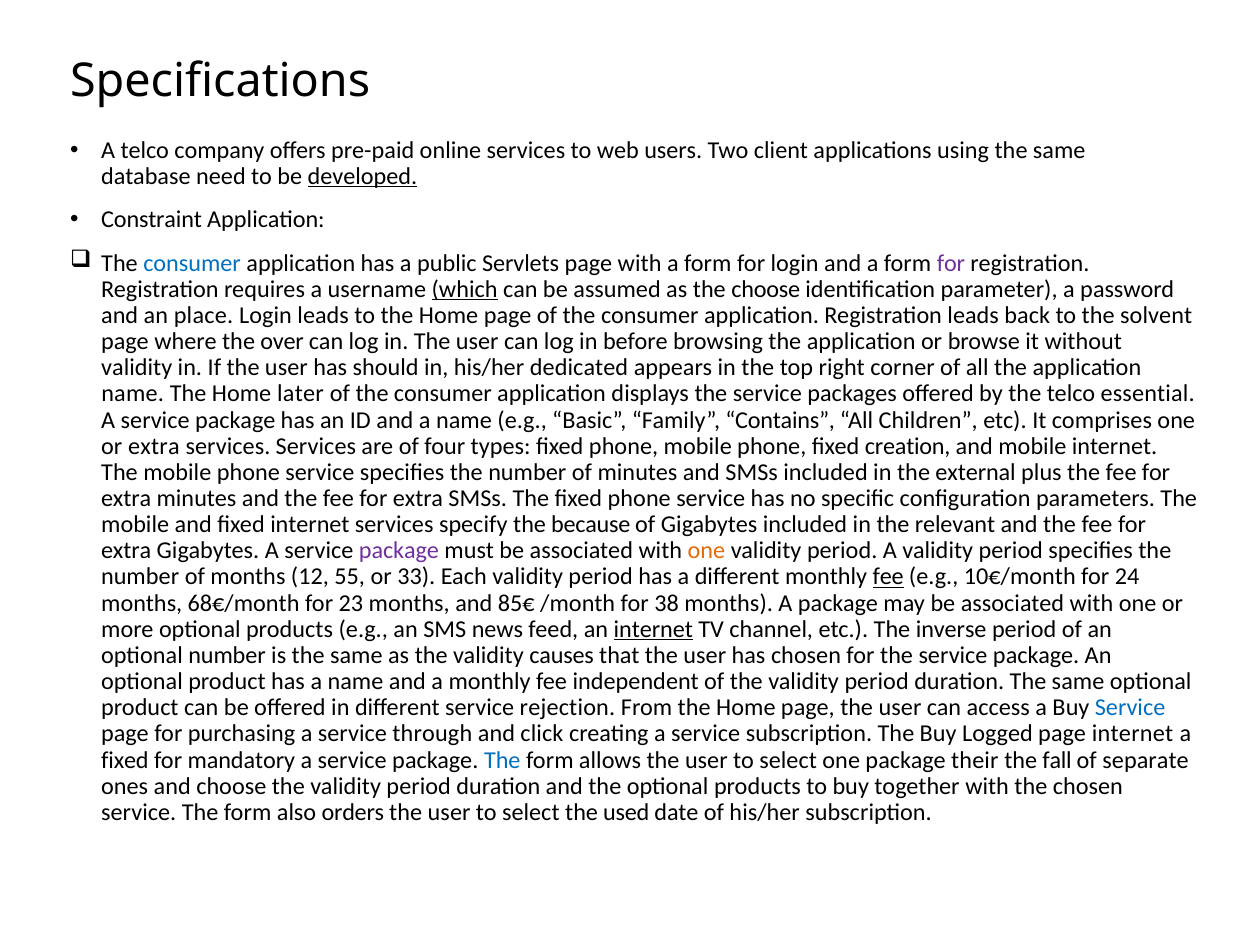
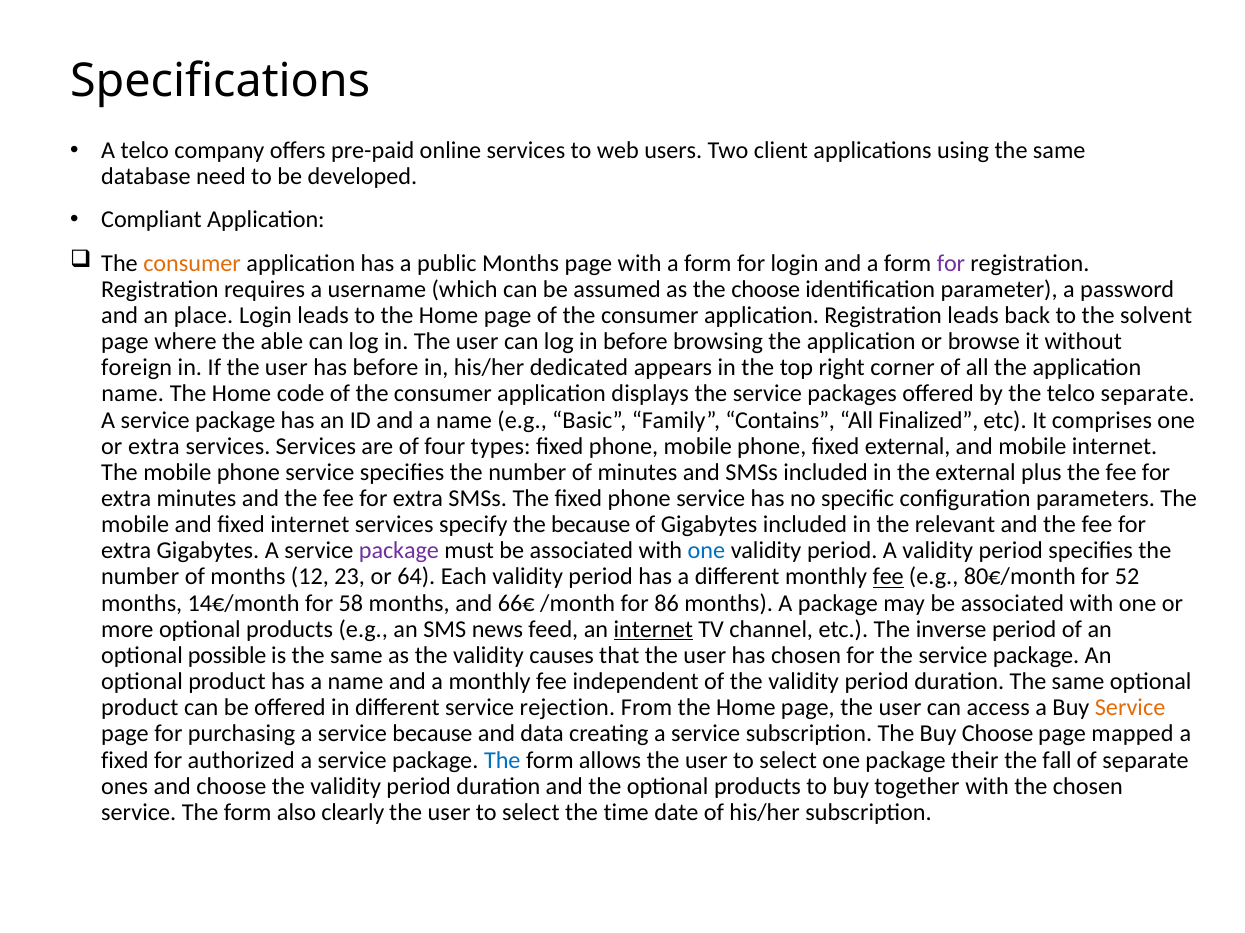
developed underline: present -> none (362, 176)
Constraint: Constraint -> Compliant (151, 220)
consumer colour: blue -> orange (192, 263)
public Servlets: Servlets -> Months (521, 263)
which underline: present -> none (465, 290)
over: over -> able (282, 342)
validity: validity -> foreign (137, 368)
has should: should -> before (386, 368)
later: later -> code (301, 394)
telco essential: essential -> separate (1148, 394)
Children: Children -> Finalized (928, 420)
fixed creation: creation -> external (908, 447)
one colour: orange -> blue (706, 551)
55: 55 -> 23 (350, 577)
33: 33 -> 64 (416, 577)
10€/month: 10€/month -> 80€/month (1020, 577)
24: 24 -> 52 (1127, 577)
68€/month: 68€/month -> 14€/month (244, 604)
23: 23 -> 58 (351, 604)
85€: 85€ -> 66€ (516, 604)
38: 38 -> 86 (667, 604)
optional number: number -> possible (227, 656)
Service colour: blue -> orange (1130, 708)
service through: through -> because (432, 734)
click: click -> data (542, 734)
Buy Logged: Logged -> Choose (998, 734)
page internet: internet -> mapped (1133, 734)
mandatory: mandatory -> authorized (241, 761)
orders: orders -> clearly (353, 813)
used: used -> time (626, 813)
